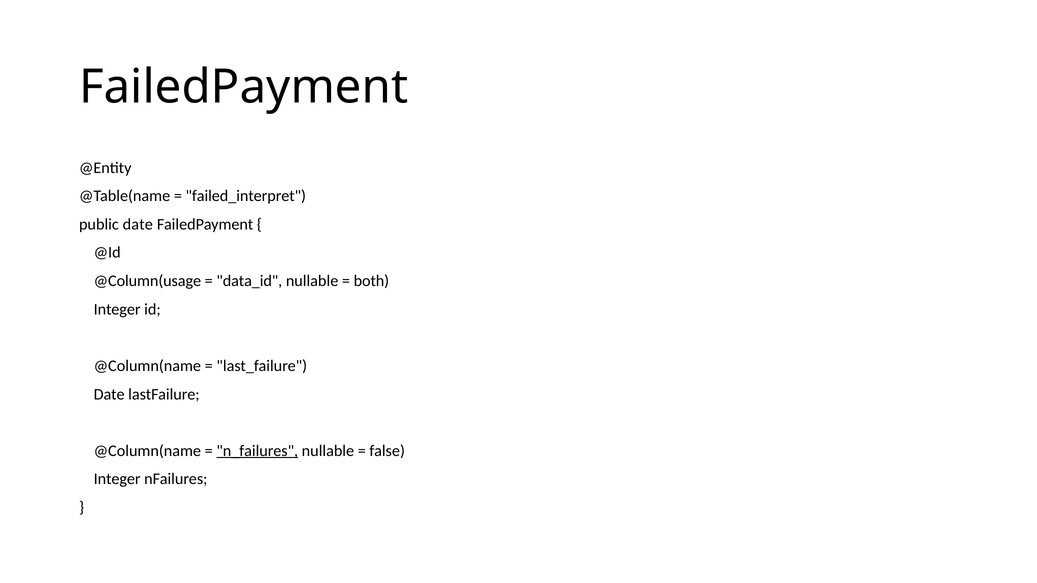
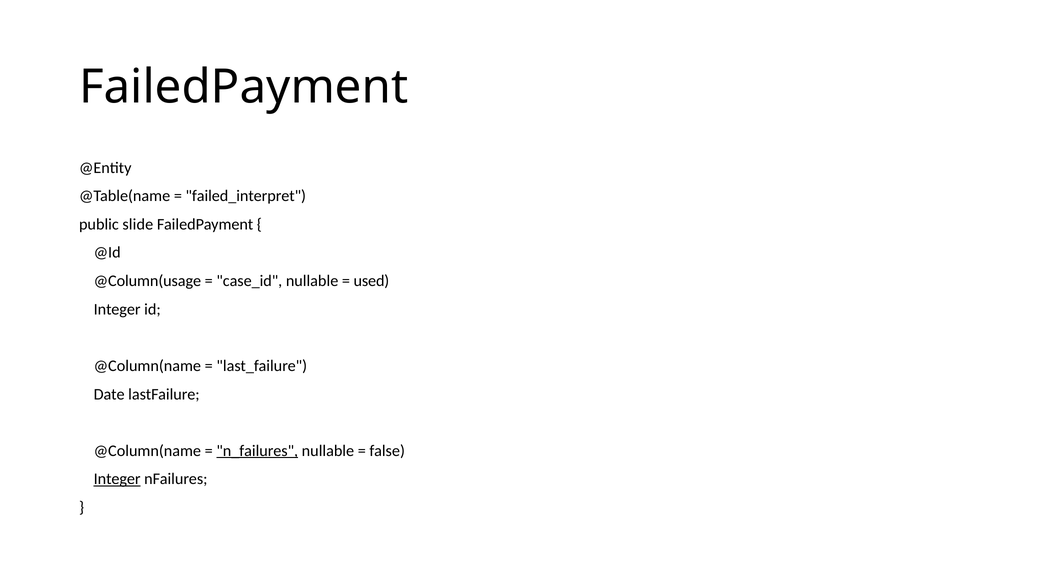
public date: date -> slide (138, 224)
data_id: data_id -> case_id (249, 281)
both: both -> used (371, 281)
Integer underline: none -> present (117, 479)
